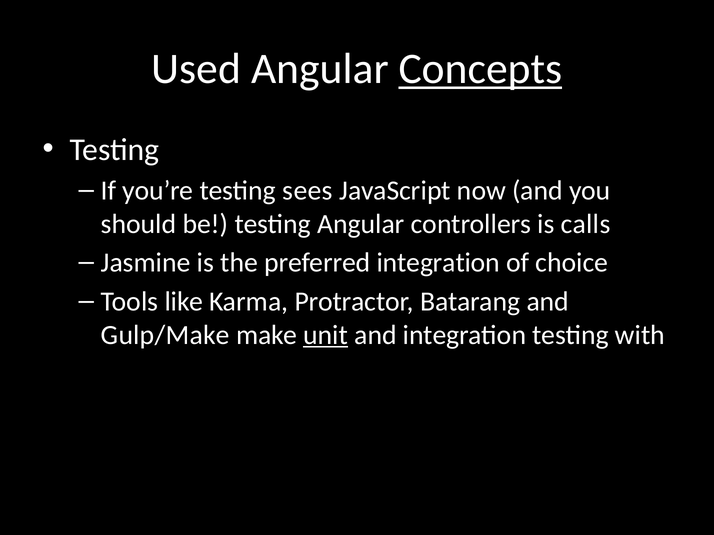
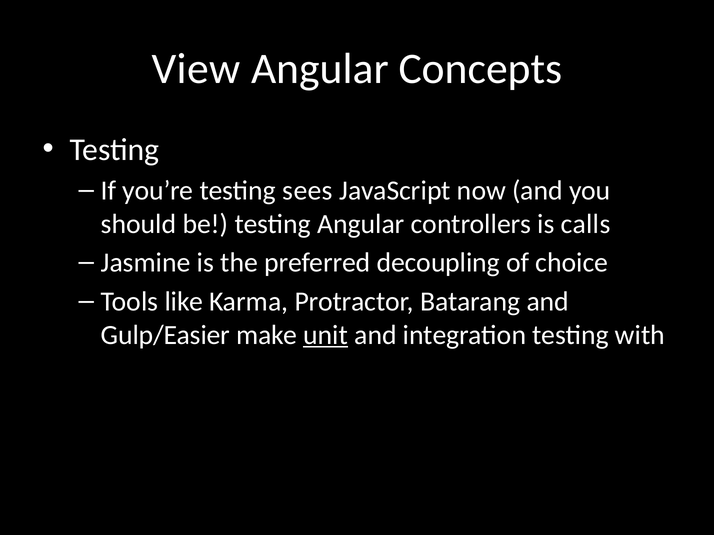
Used: Used -> View (196, 69)
Concepts underline: present -> none (480, 69)
preferred integration: integration -> decoupling (438, 263)
Gulp/Make: Gulp/Make -> Gulp/Easier (165, 335)
